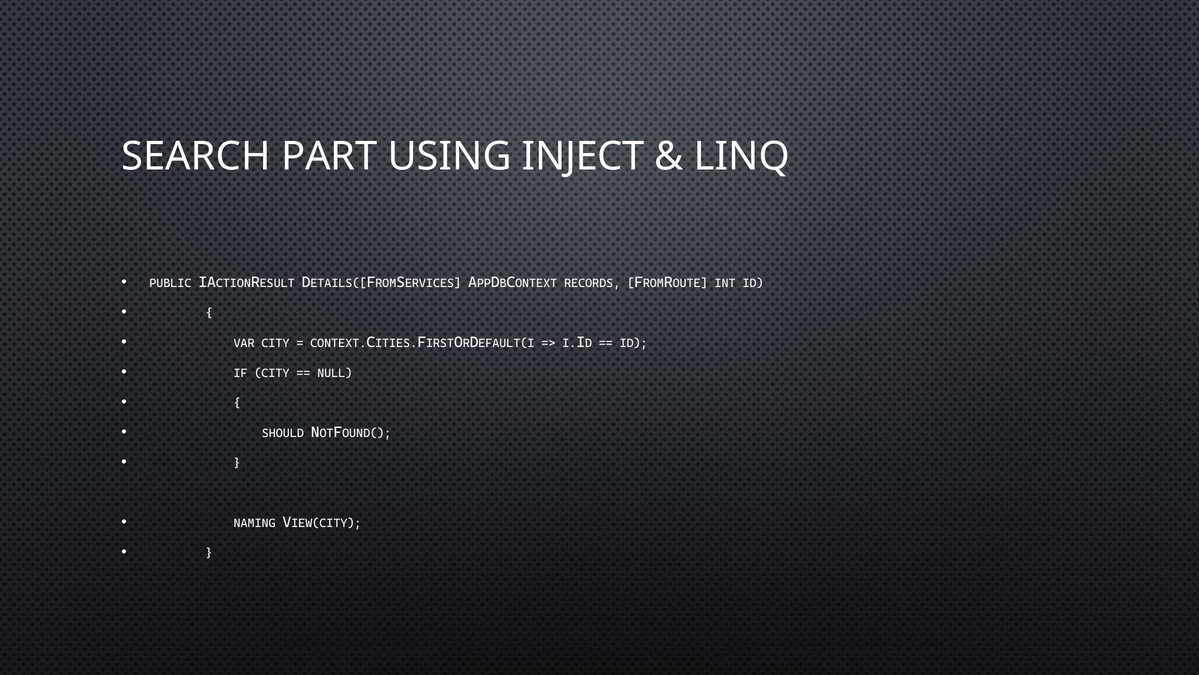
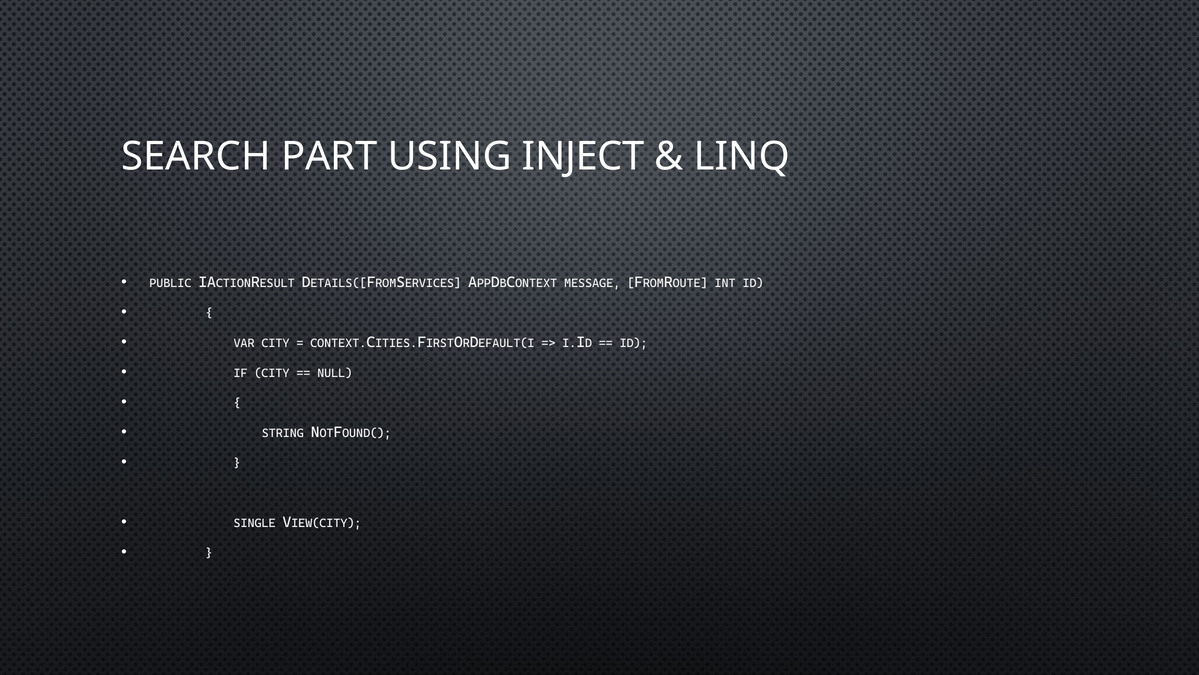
RECORDS: RECORDS -> MESSAGE (592, 283)
SHOULD: SHOULD -> STRING (283, 433)
NAMING: NAMING -> SINGLE (255, 523)
